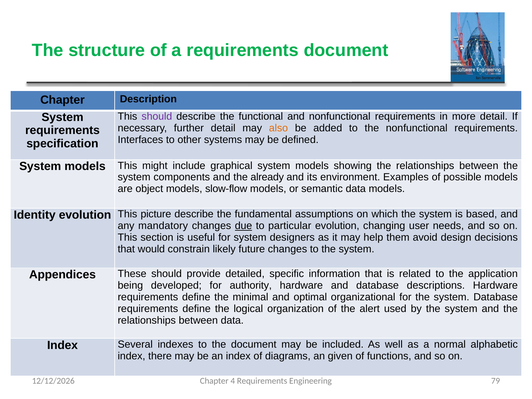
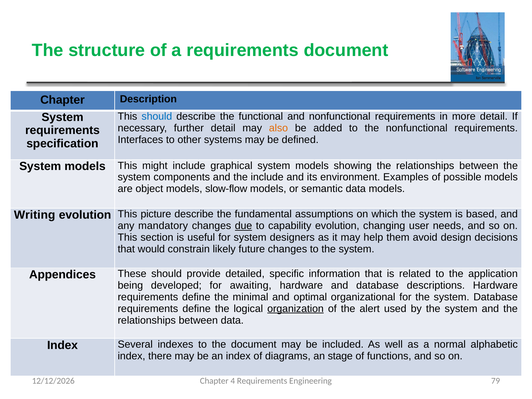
should colour: purple -> blue (157, 117)
the already: already -> include (267, 177)
Identity: Identity -> Writing (35, 215)
particular: particular -> capability (290, 226)
authority: authority -> awaiting (251, 285)
organization underline: none -> present (295, 309)
given: given -> stage (340, 356)
